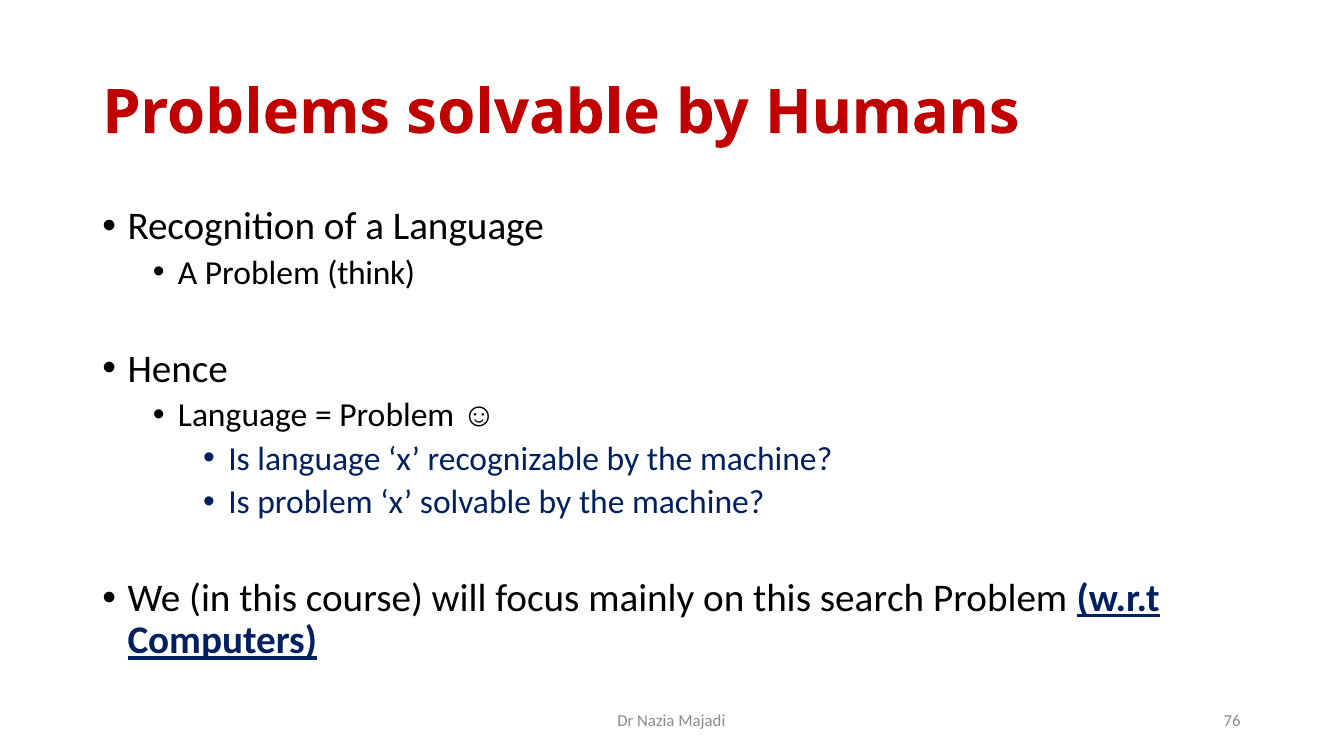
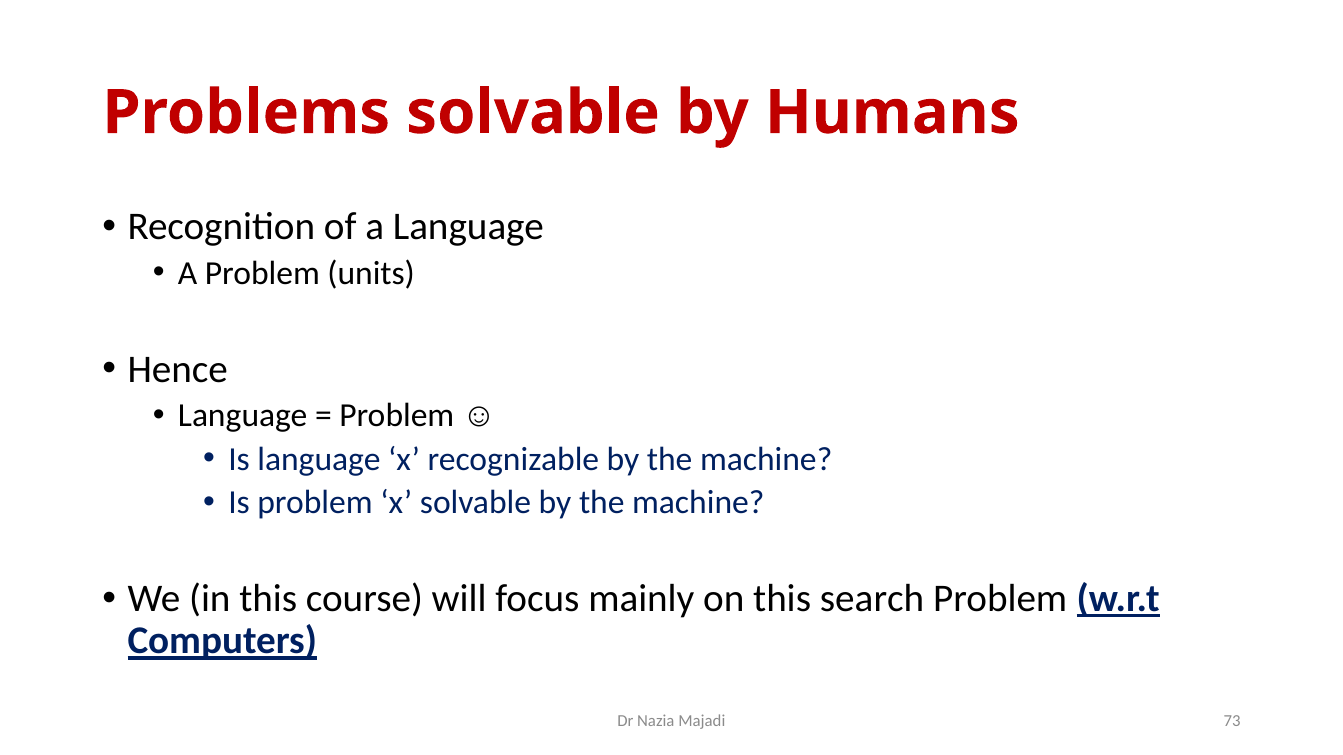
think: think -> units (371, 273)
76: 76 -> 73 (1232, 721)
